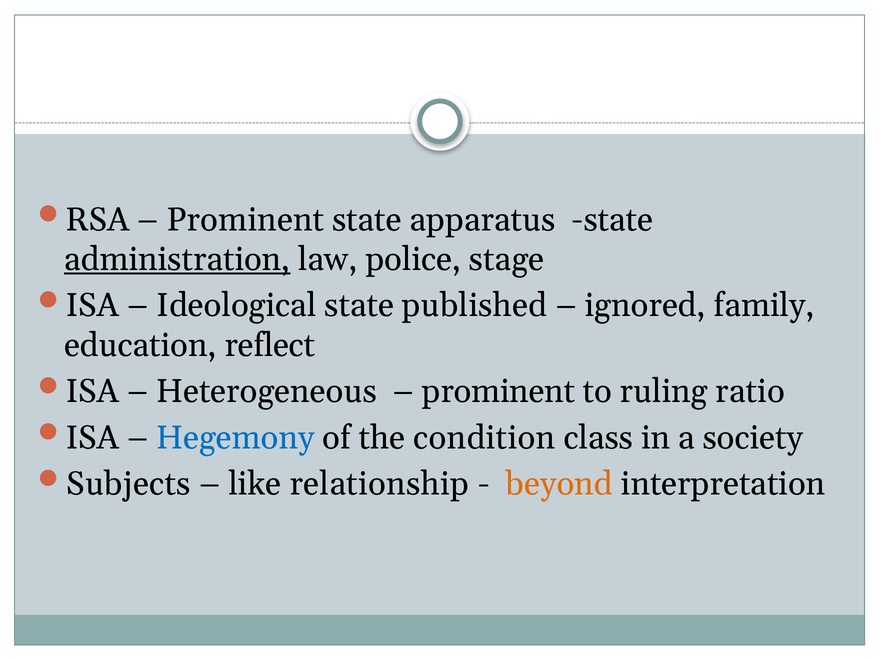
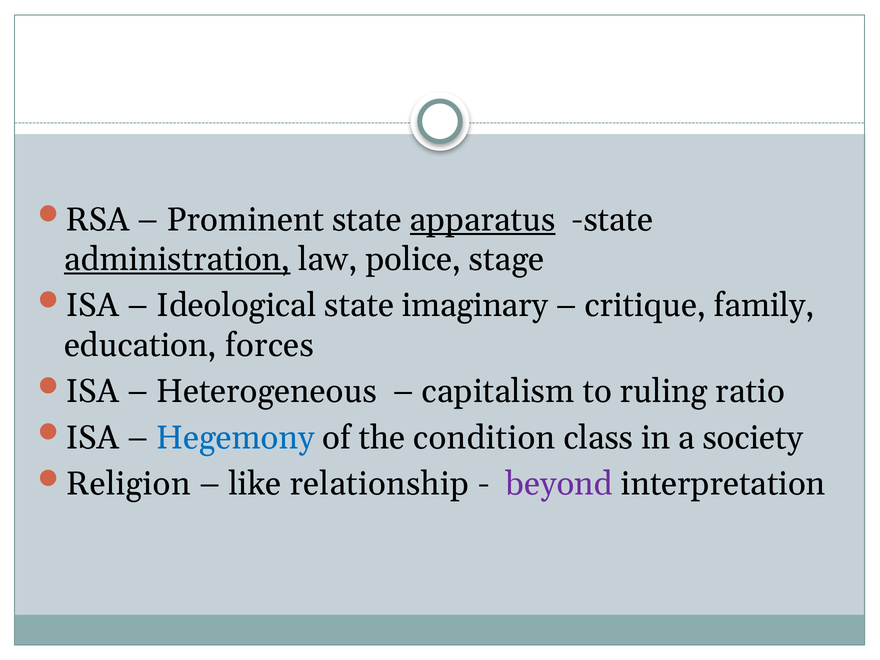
apparatus underline: none -> present (483, 220)
published: published -> imaginary (475, 306)
ignored: ignored -> critique (645, 306)
reflect: reflect -> forces (270, 345)
prominent: prominent -> capitalism (498, 391)
Subjects: Subjects -> Religion (128, 484)
beyond colour: orange -> purple (559, 484)
